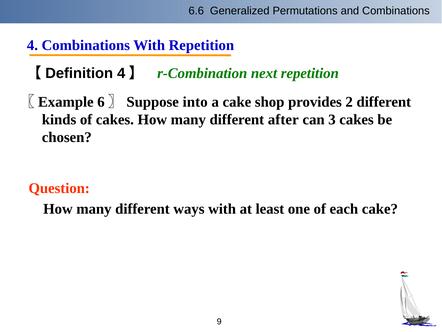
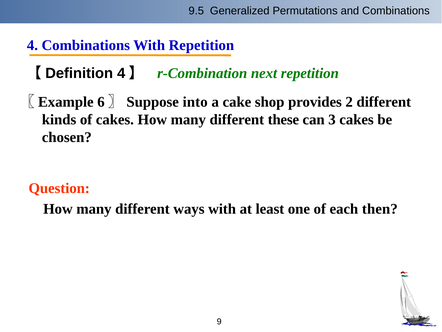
6.6: 6.6 -> 9.5 (196, 11)
after: after -> these (283, 119)
each cake: cake -> then (380, 209)
